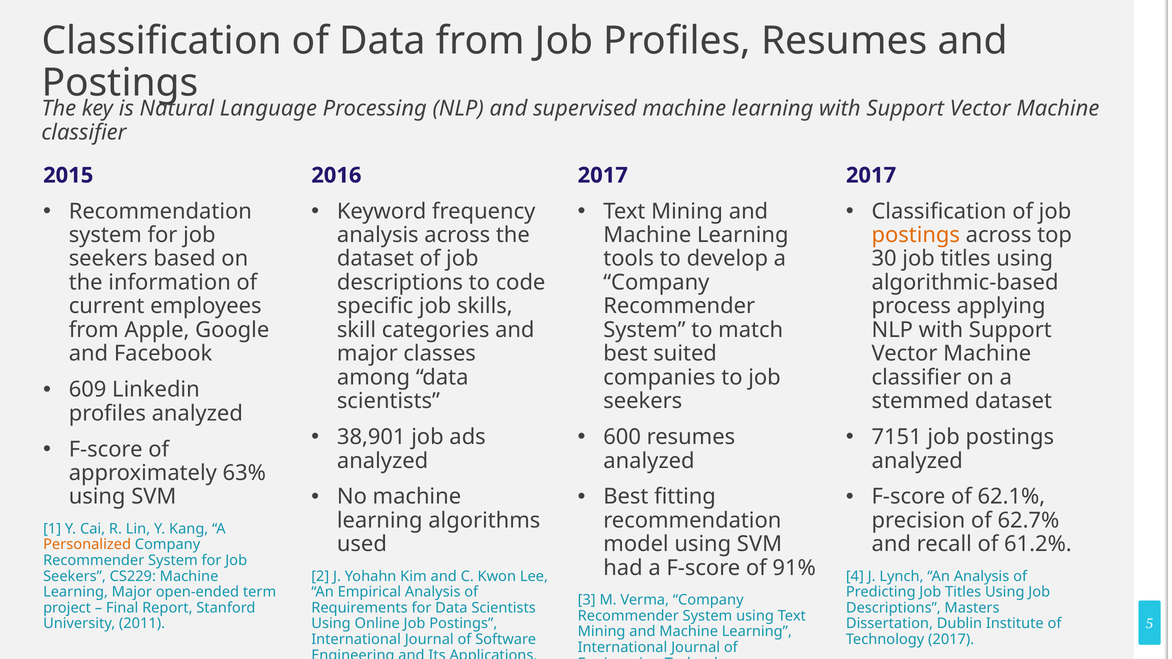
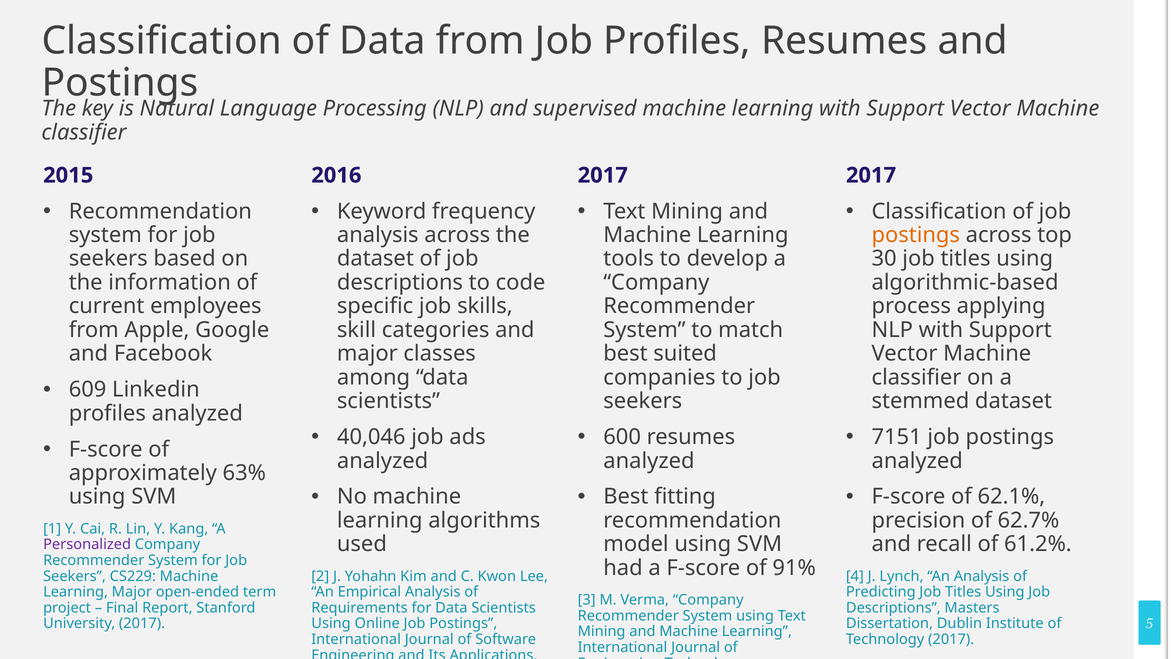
38,901: 38,901 -> 40,046 (371, 437)
Personalized colour: orange -> purple (87, 545)
University 2011: 2011 -> 2017 (142, 624)
